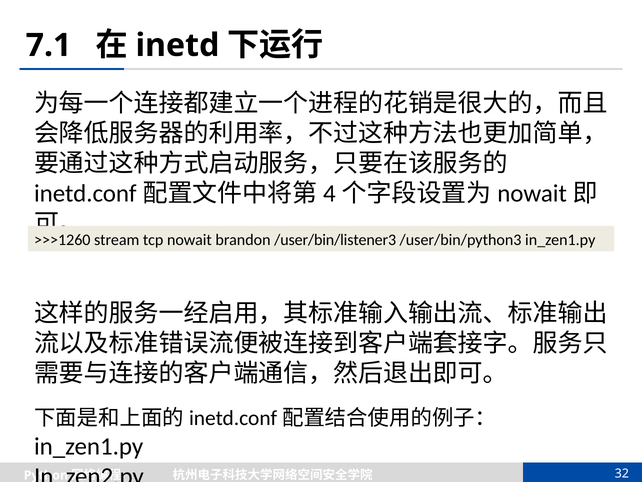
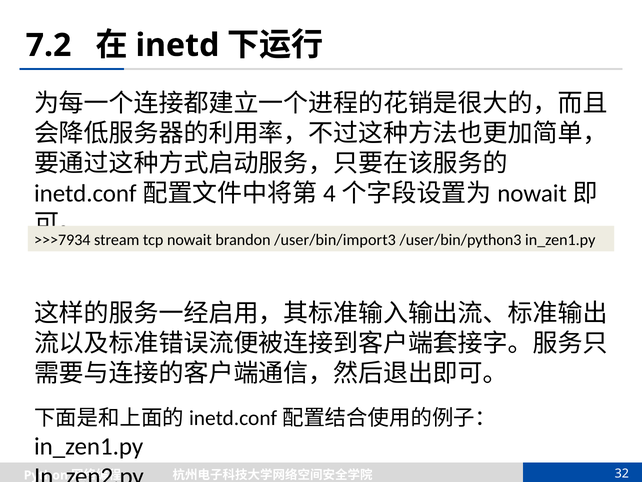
7.1: 7.1 -> 7.2 (49, 45)
>>>1260: >>>1260 -> >>>7934 (62, 239)
/user/bin/listener3: /user/bin/listener3 -> /user/bin/import3 (335, 239)
